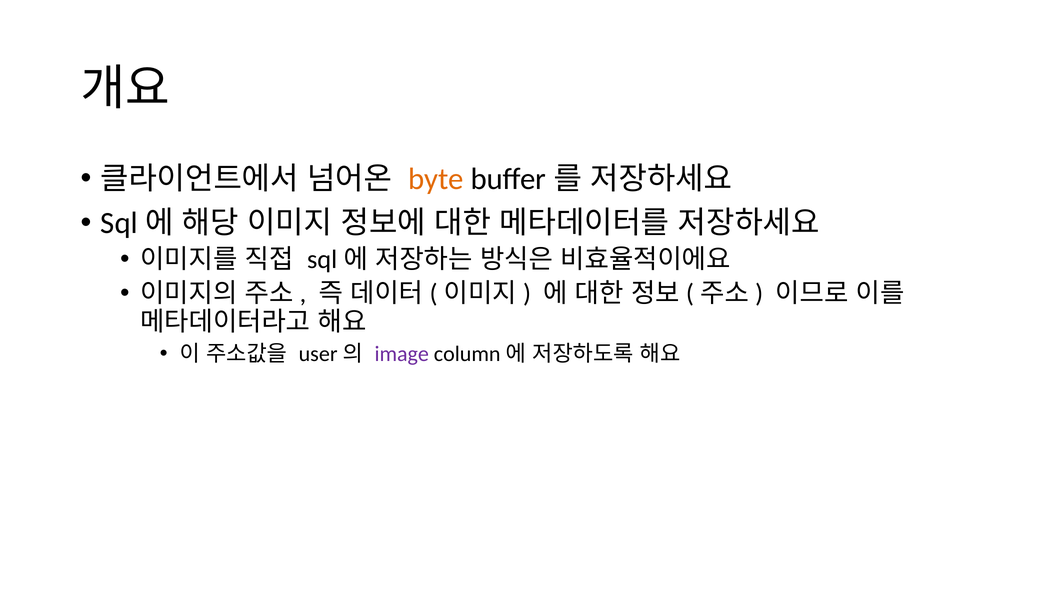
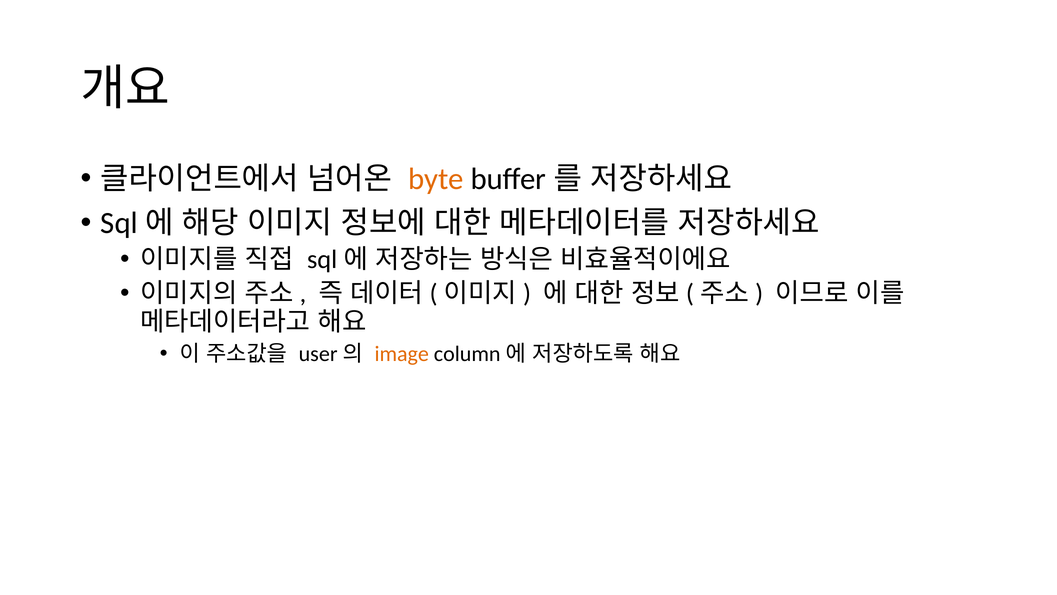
image colour: purple -> orange (402, 354)
